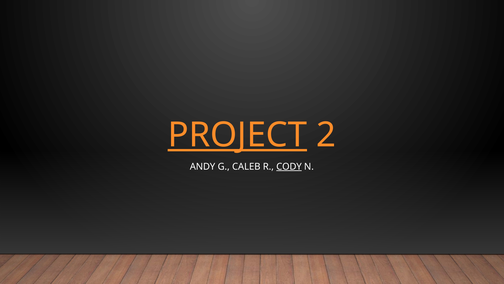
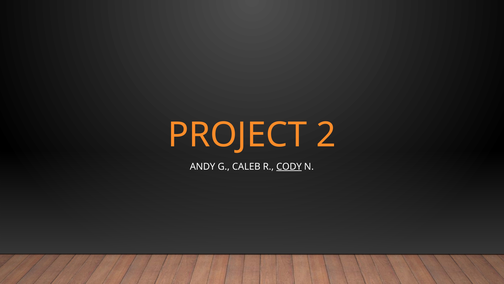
PROJECT underline: present -> none (237, 135)
